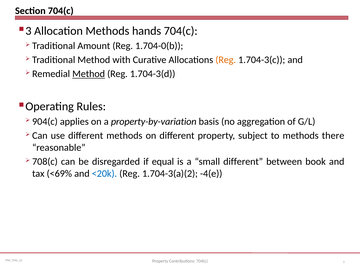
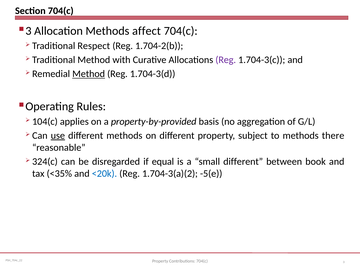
hands: hands -> affect (147, 31)
Amount: Amount -> Respect (94, 46)
1.704-0(b: 1.704-0(b -> 1.704-2(b (159, 46)
Reg colour: orange -> purple (226, 60)
904(c: 904(c -> 104(c (45, 122)
property-by-variation: property-by-variation -> property-by-provided (154, 122)
use underline: none -> present (58, 136)
708(c: 708(c -> 324(c (45, 162)
<69%: <69% -> <35% (59, 174)
-4(e: -4(e -> -5(e (211, 174)
